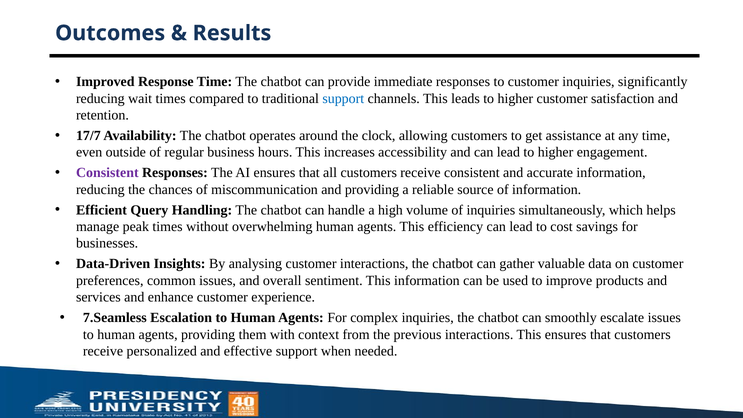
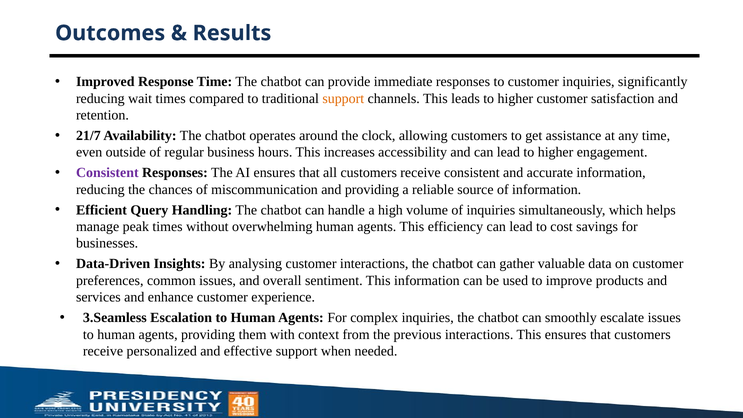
support colour: blue -> orange (343, 98)
17/7: 17/7 -> 21/7 (88, 136)
7.Seamless: 7.Seamless -> 3.Seamless (115, 318)
